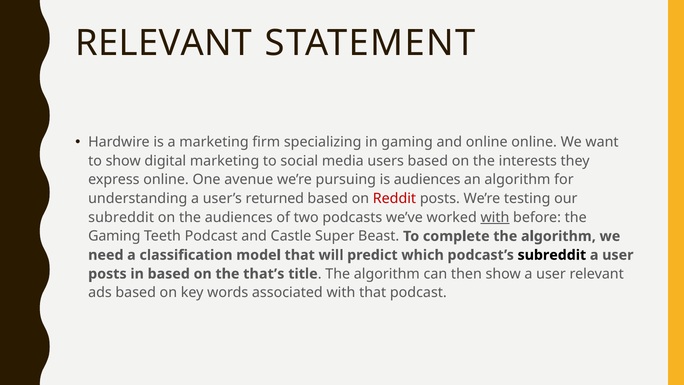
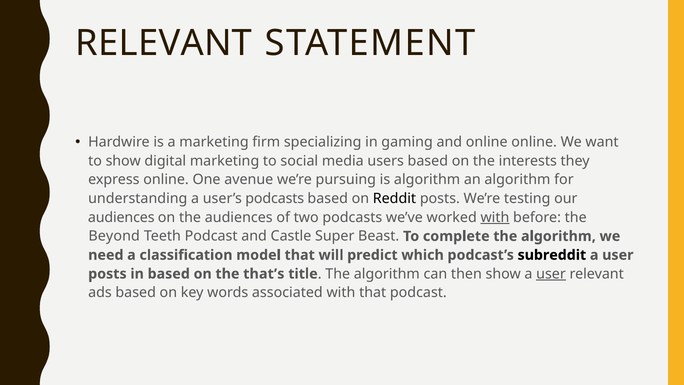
is audiences: audiences -> algorithm (427, 180)
user’s returned: returned -> podcasts (275, 198)
Reddit colour: red -> black (394, 198)
subreddit: subreddit -> audiences (121, 217)
Gaming: Gaming -> Beyond (114, 236)
user underline: none -> present (551, 274)
